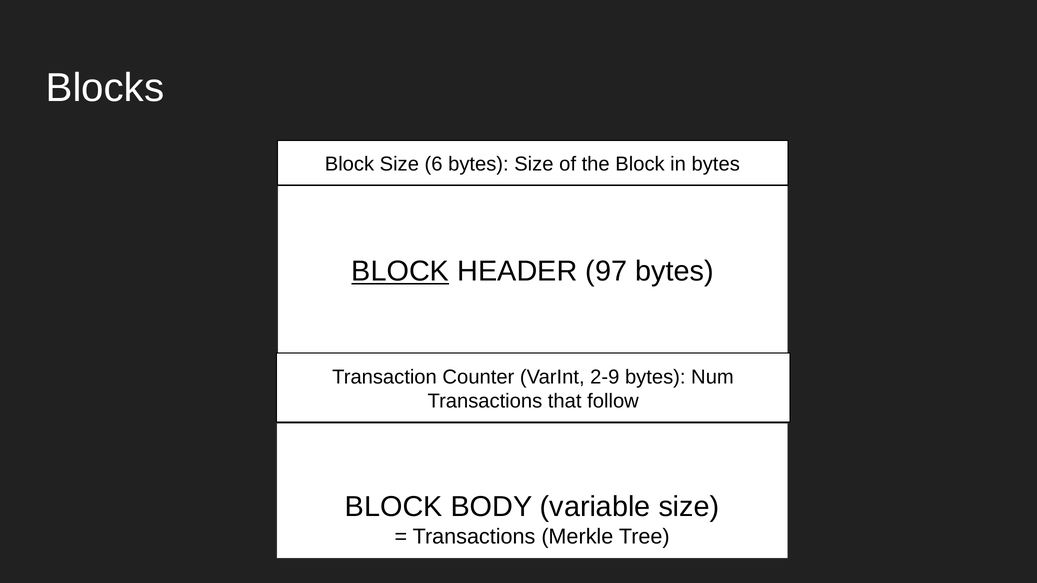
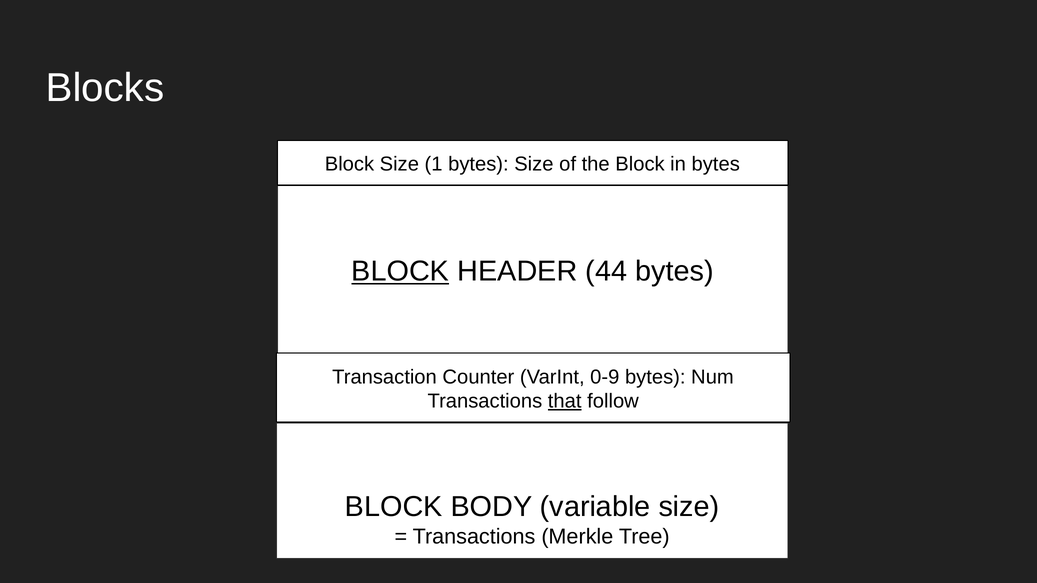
6: 6 -> 1 (434, 164)
97: 97 -> 44 (606, 272)
2-9: 2-9 -> 0-9 (605, 377)
that underline: none -> present (565, 401)
